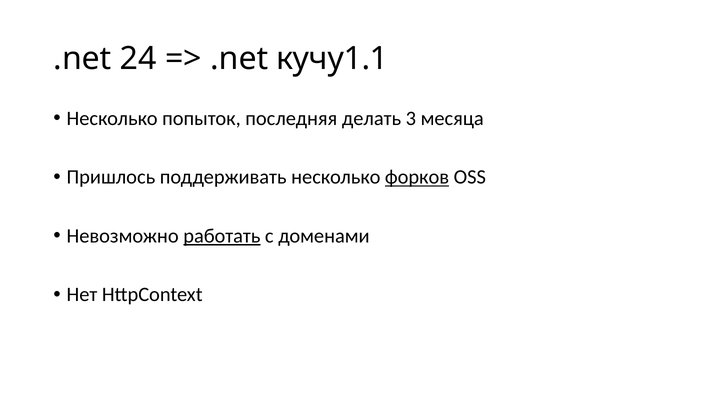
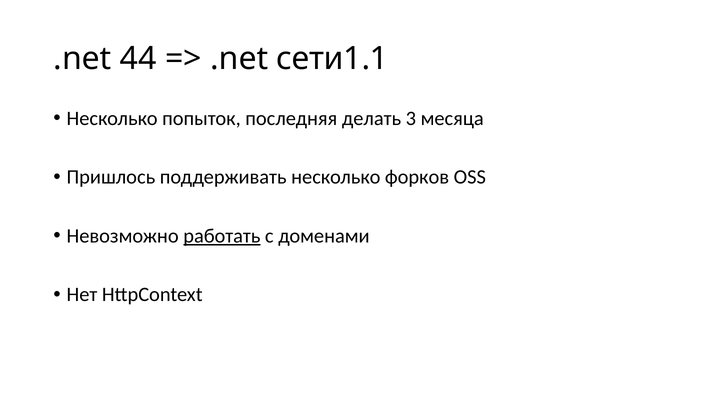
24: 24 -> 44 (138, 59)
кучу1.1: кучу1.1 -> сети1.1 (332, 59)
форков underline: present -> none (417, 177)
